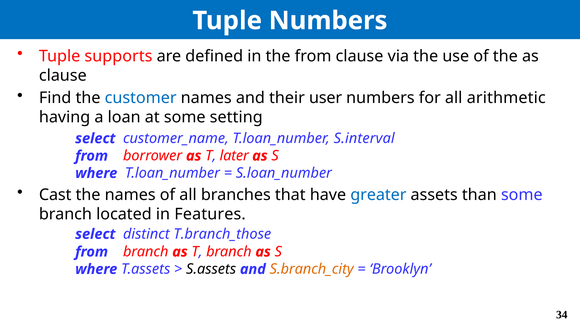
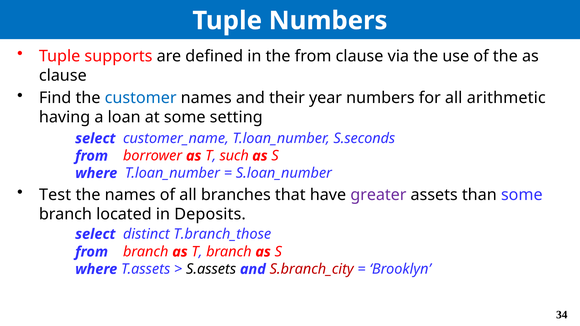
user: user -> year (325, 98)
S.interval: S.interval -> S.seconds (364, 139)
later: later -> such (234, 156)
Cast: Cast -> Test (55, 195)
greater colour: blue -> purple (378, 195)
Features: Features -> Deposits (210, 214)
S.branch_city colour: orange -> red (312, 269)
